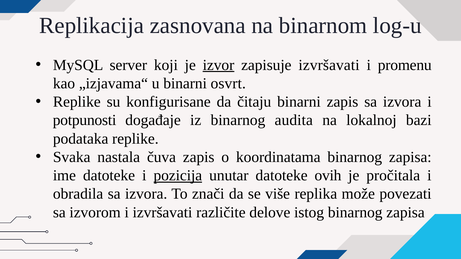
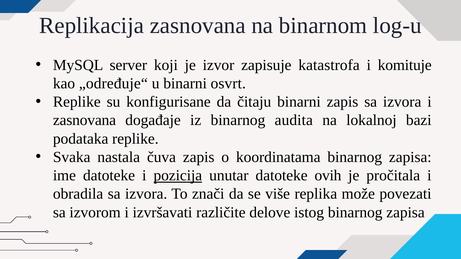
izvor underline: present -> none (219, 65)
zapisuje izvršavati: izvršavati -> katastrofa (329, 65)
promenu: promenu -> komituje (405, 65)
„izjavama“: „izjavama“ -> „određuje“ (113, 83)
potpunosti: potpunosti -> zasnovana (84, 120)
